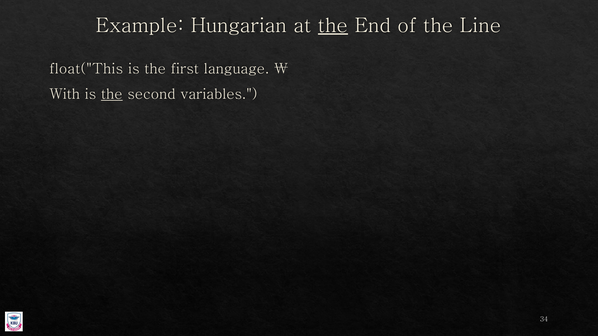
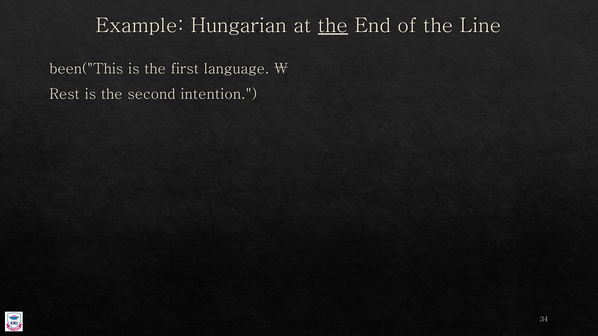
float("This: float("This -> been("This (86, 69)
With: With -> Rest (65, 94)
the underline: present -> none (112, 94)
variables: variables -> intention (219, 94)
